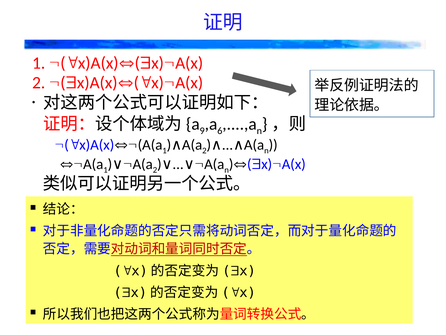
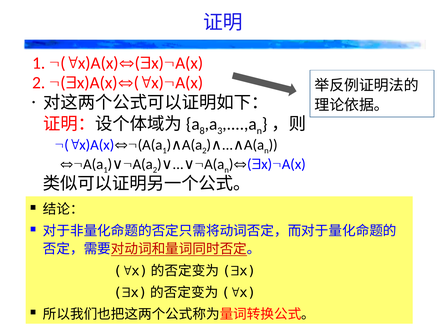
9: 9 -> 8 (202, 131)
6: 6 -> 3 (220, 131)
